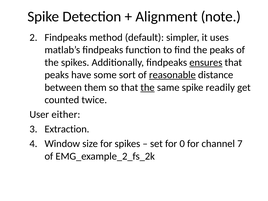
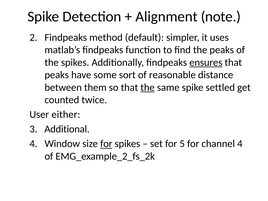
reasonable underline: present -> none (172, 75)
readily: readily -> settled (220, 87)
Extraction: Extraction -> Additional (67, 129)
for underline: none -> present (106, 144)
0: 0 -> 5 (182, 144)
channel 7: 7 -> 4 (240, 144)
